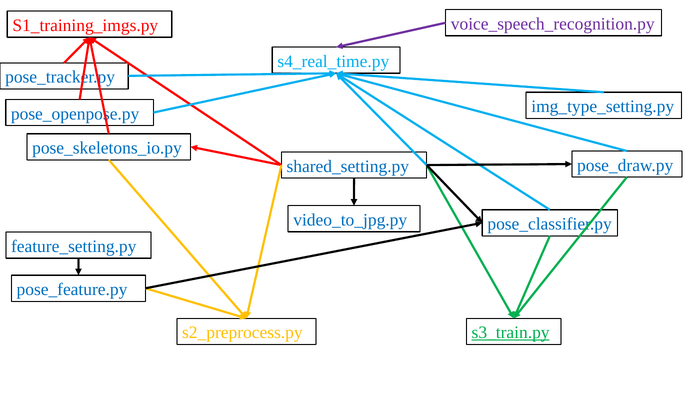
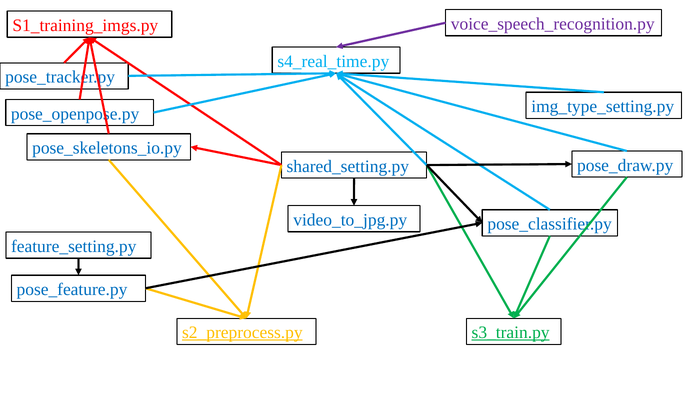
s2_preprocess.py underline: none -> present (242, 332)
